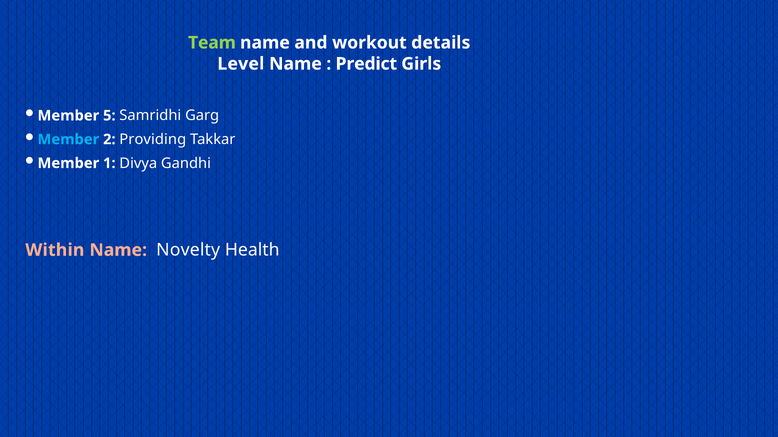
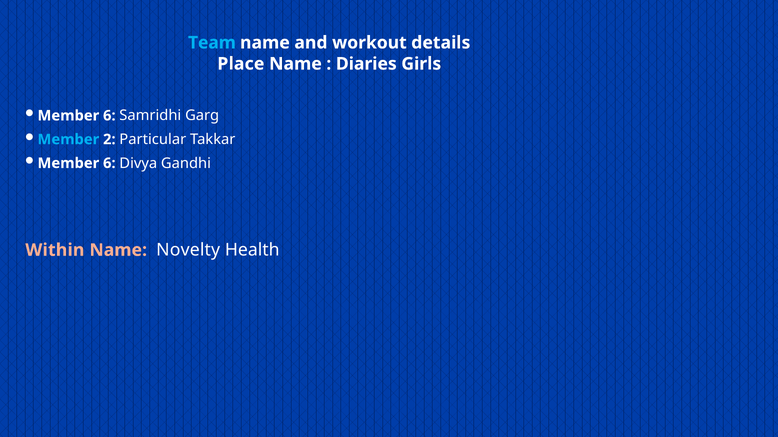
Team colour: light green -> light blue (212, 43)
Level: Level -> Place (241, 64)
Predict: Predict -> Diaries (366, 64)
5: 5 -> 6 (109, 116)
Providing: Providing -> Particular (153, 140)
1: 1 -> 6 (109, 163)
